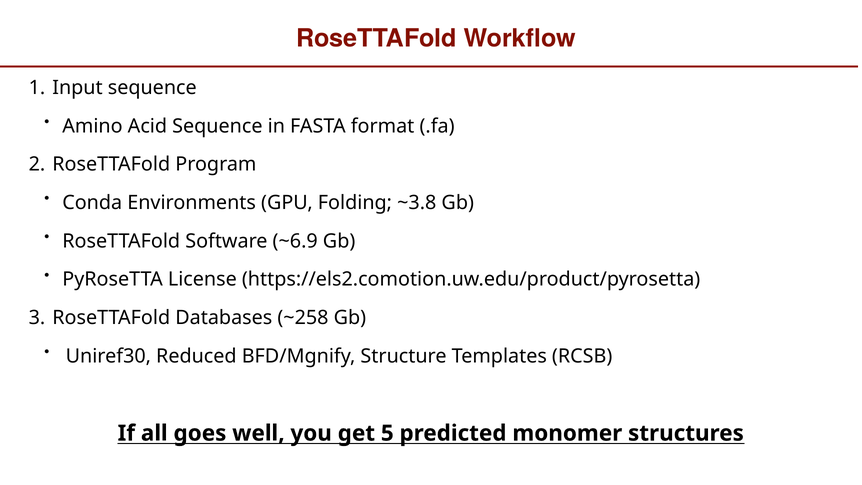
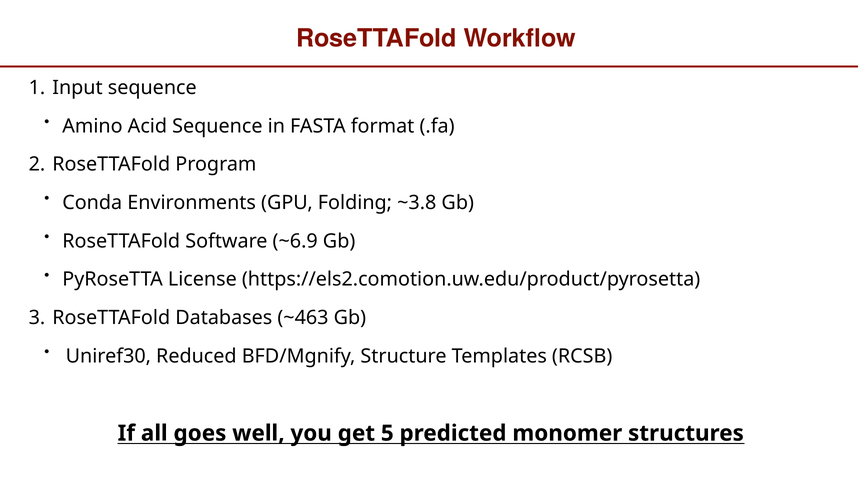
~258: ~258 -> ~463 (303, 318)
